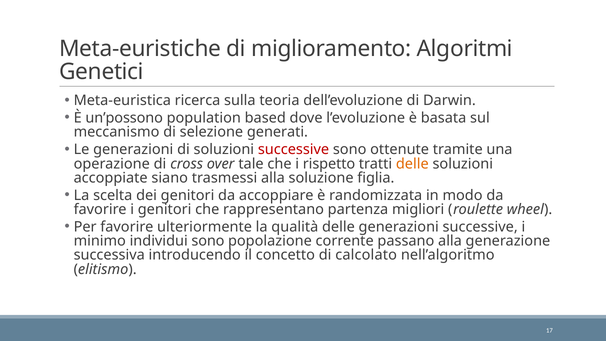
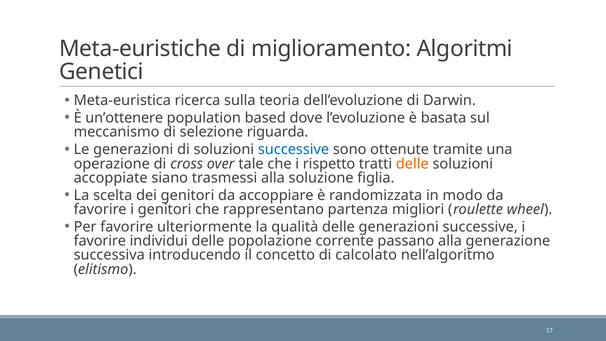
un’possono: un’possono -> un’ottenere (124, 118)
generati: generati -> riguarda (278, 132)
successive colour: red -> blue (294, 150)
minimo: minimo -> favorire (100, 241)
individui sono: sono -> delle (208, 241)
